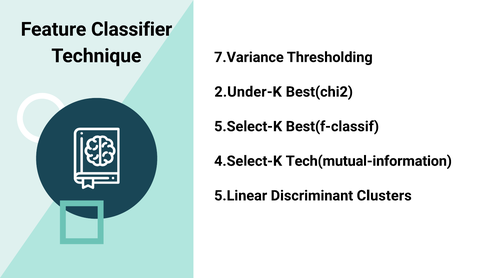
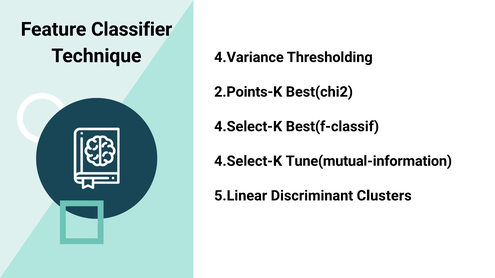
7.Variance: 7.Variance -> 4.Variance (249, 57)
2.Under-K: 2.Under-K -> 2.Points-K (248, 92)
5.Select-K: 5.Select-K -> 4.Select-K (248, 127)
Tech(mutual-information: Tech(mutual-information -> Tune(mutual-information (369, 161)
